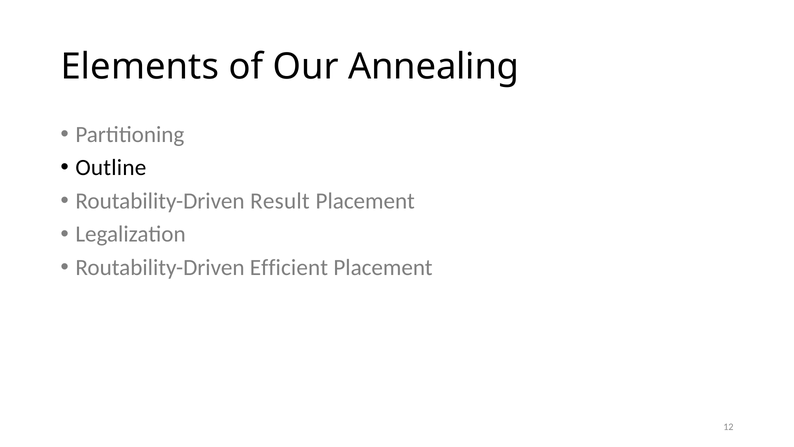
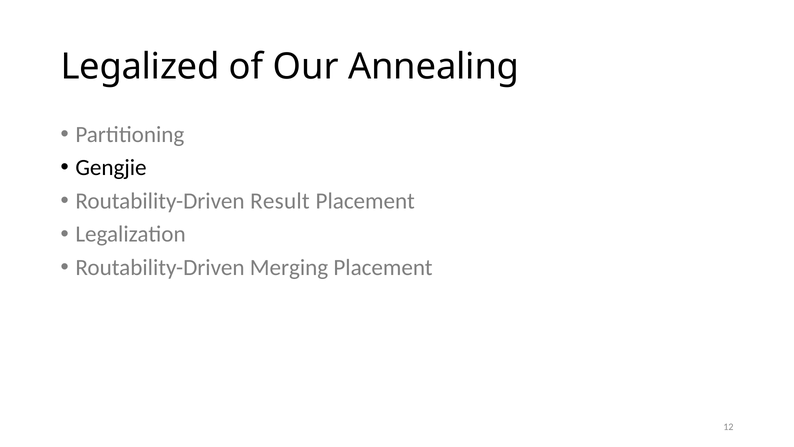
Elements: Elements -> Legalized (140, 67)
Outline: Outline -> Gengjie (111, 168)
Efficient: Efficient -> Merging (289, 267)
